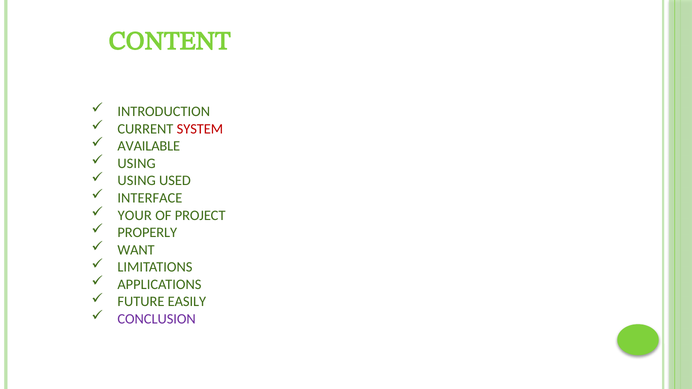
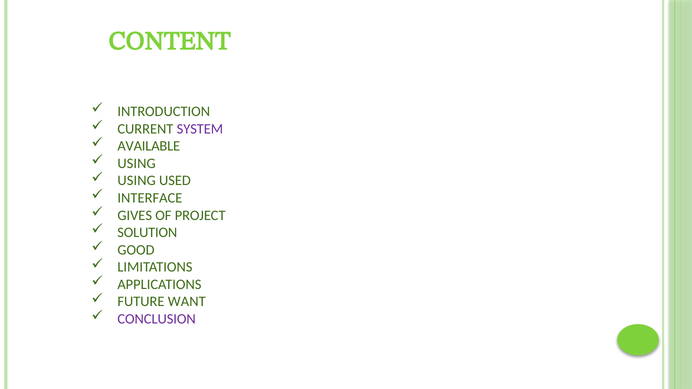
SYSTEM colour: red -> purple (200, 129)
YOUR: YOUR -> GIVES (135, 215)
PROPERLY: PROPERLY -> SOLUTION (147, 233)
WANT: WANT -> GOOD (136, 250)
EASILY: EASILY -> WANT (187, 302)
